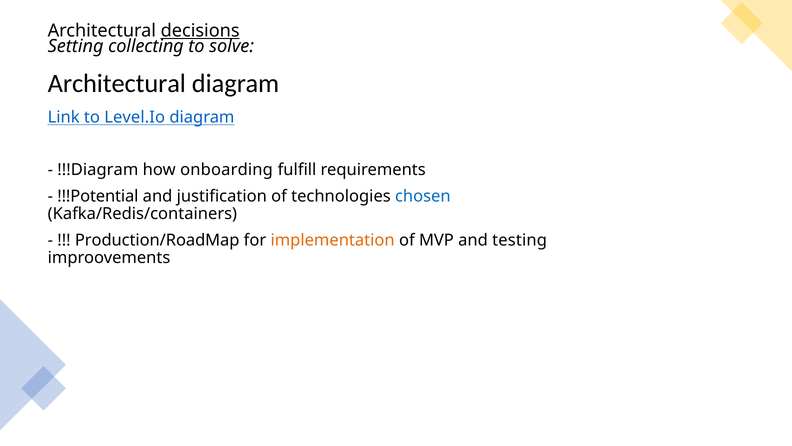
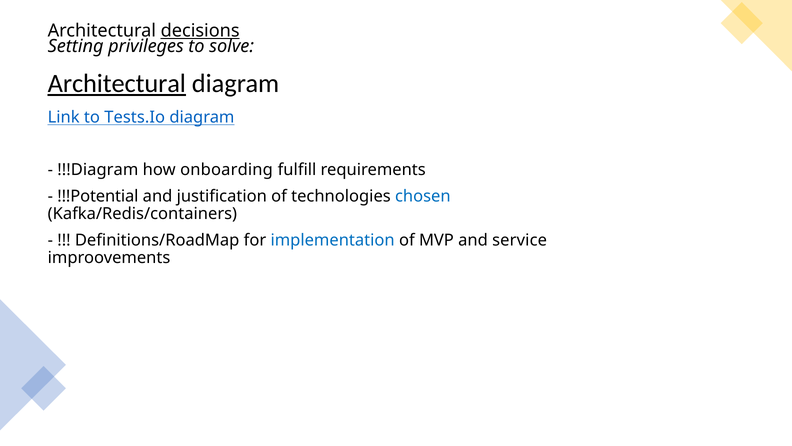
collecting: collecting -> privileges (146, 46)
Architectural underline: none -> present (117, 84)
Level.Io: Level.Io -> Tests.Io (135, 117)
Production/RoadMap: Production/RoadMap -> Definitions/RoadMap (157, 240)
implementation colour: orange -> blue (333, 240)
testing: testing -> service (520, 240)
